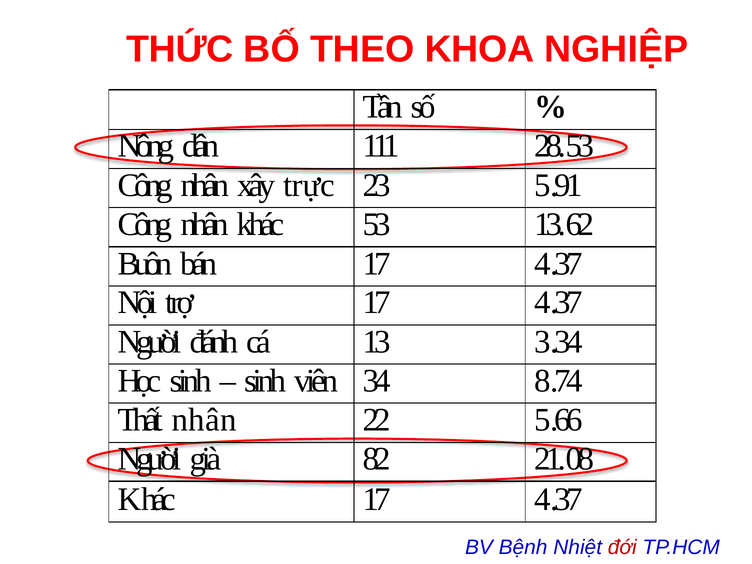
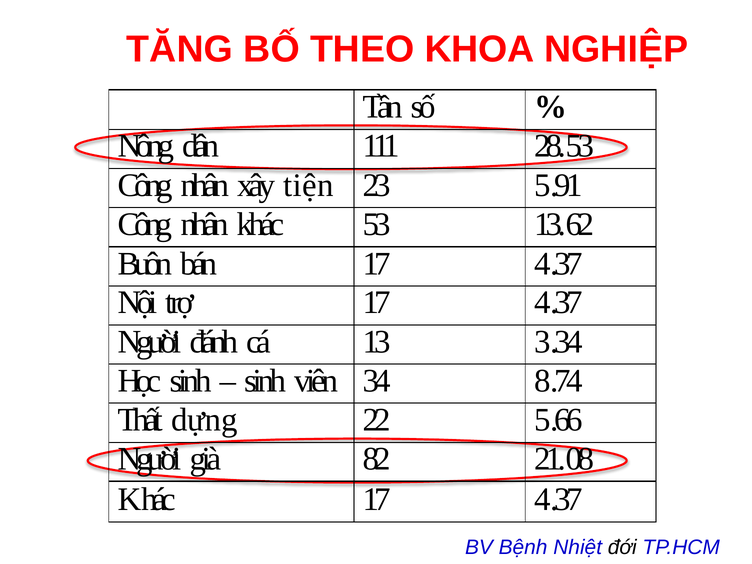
THỨC: THỨC -> TĂNG (180, 49)
trực: trực -> tiện (309, 185)
Thất nhân: nhân -> dựng (204, 420)
đới colour: red -> black (622, 547)
